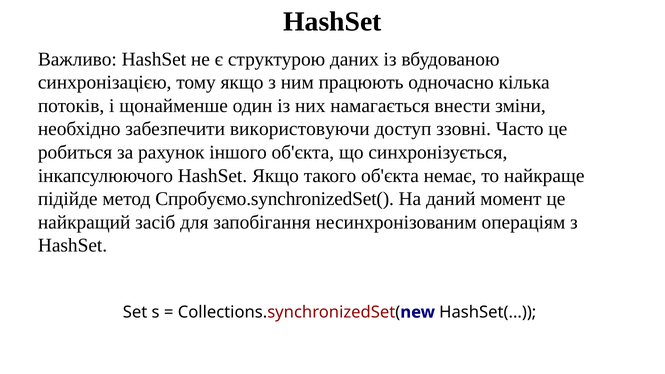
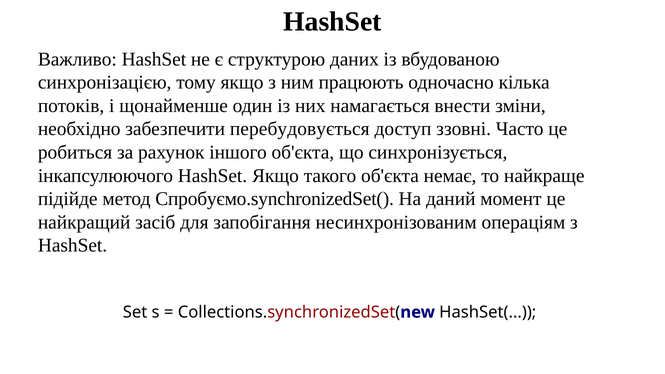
використовуючи: використовуючи -> перебудовується (300, 129)
